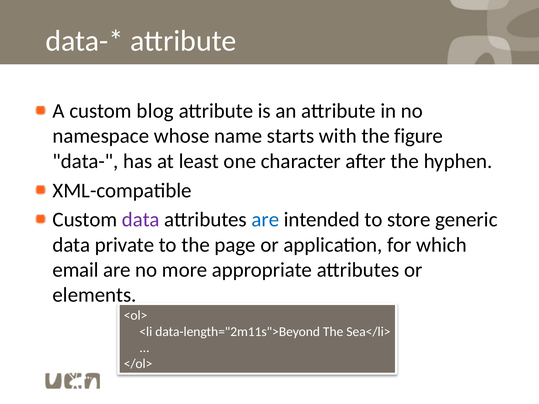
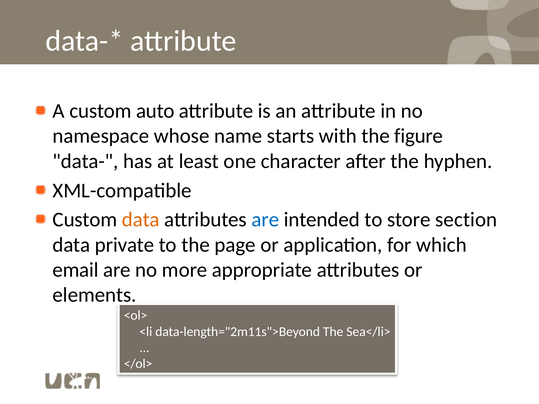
blog: blog -> auto (155, 111)
data colour: purple -> orange (141, 220)
generic: generic -> section (466, 220)
